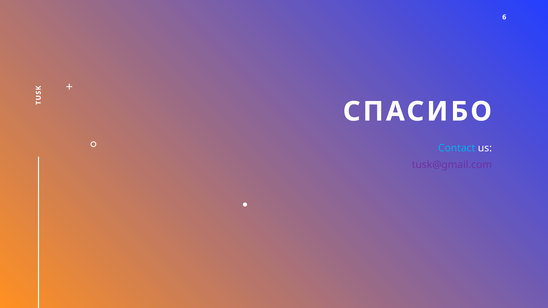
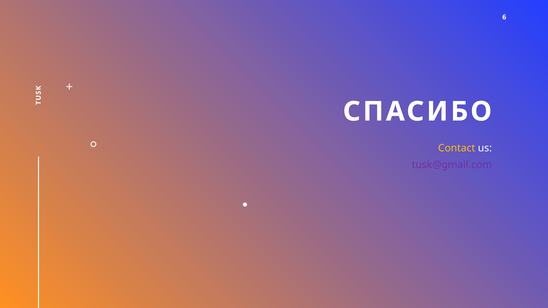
Contact colour: light blue -> yellow (457, 148)
